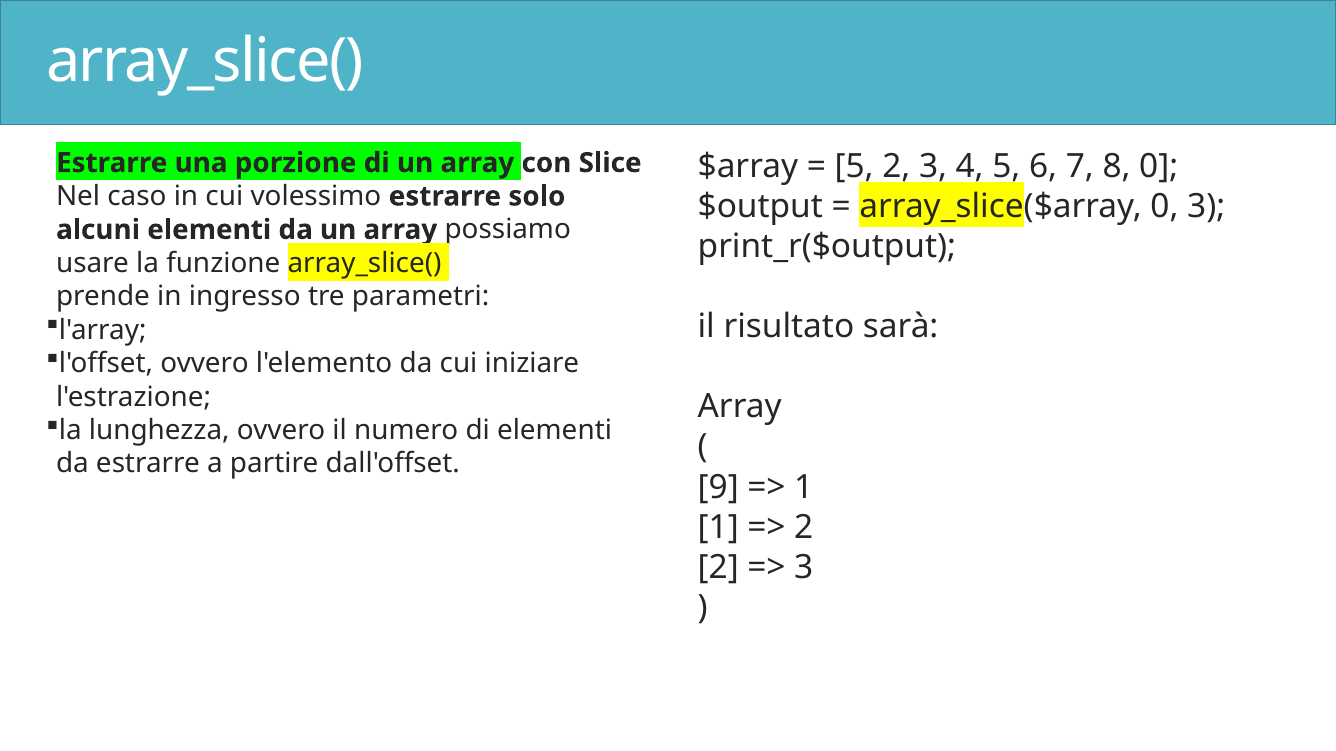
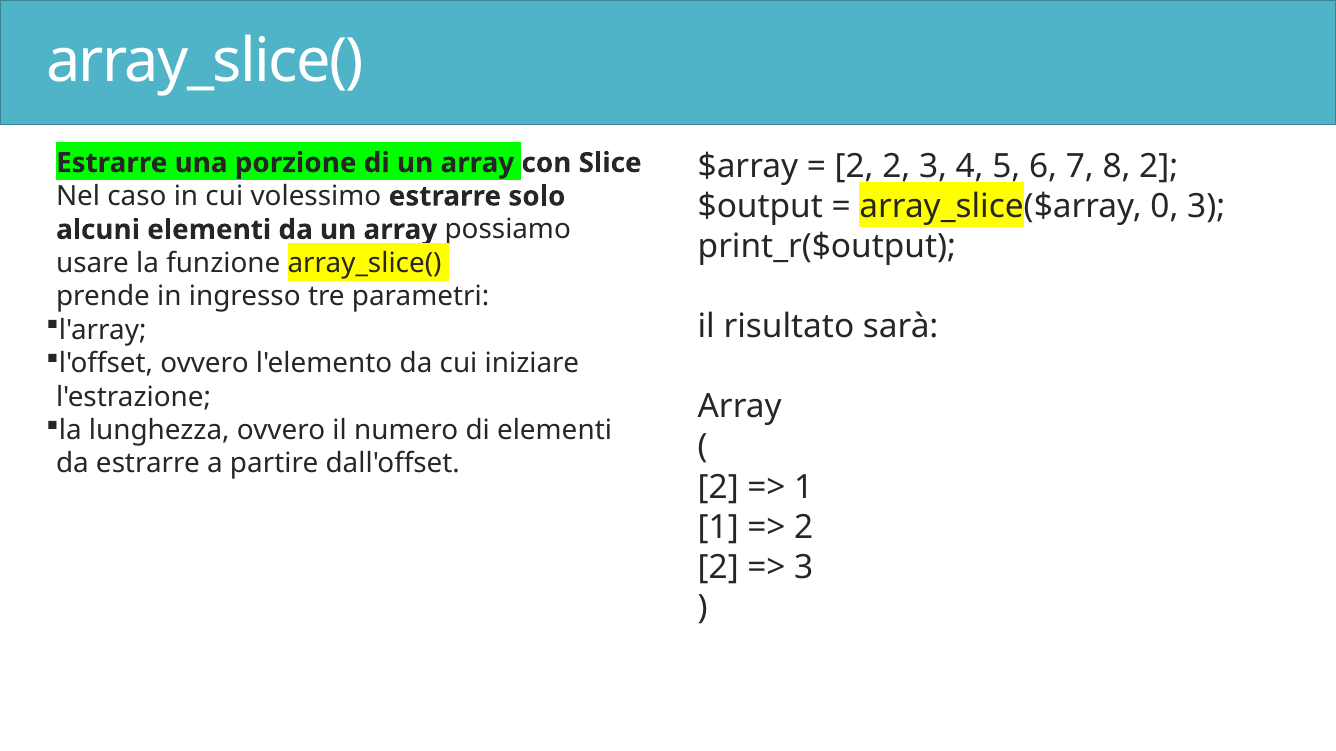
5: 5 -> 2 (854, 167)
8 0: 0 -> 2 (1159, 167)
9: 9 -> 2 (718, 487)
